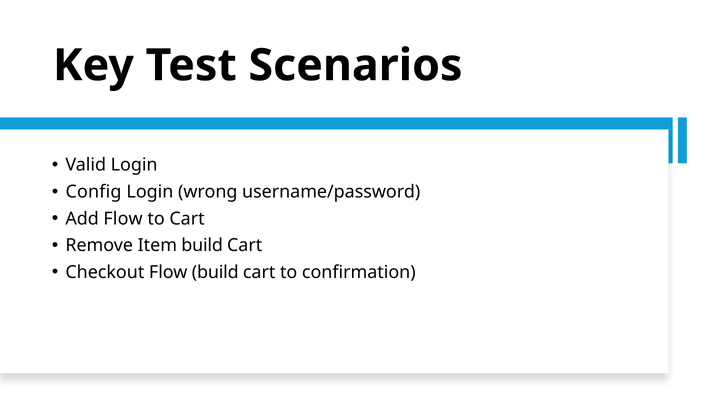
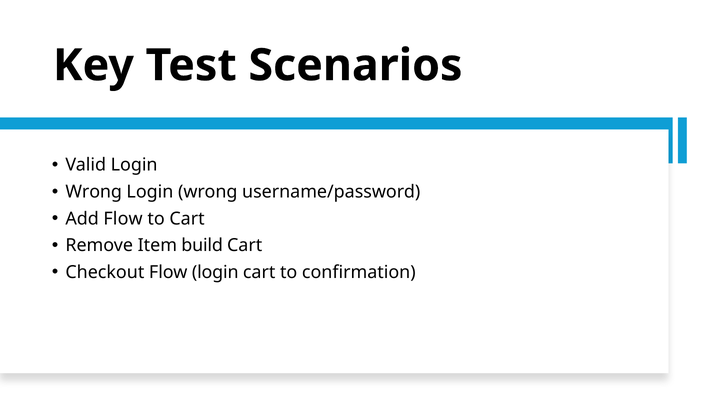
Config: Config -> Wrong (94, 192)
Flow build: build -> login (215, 272)
